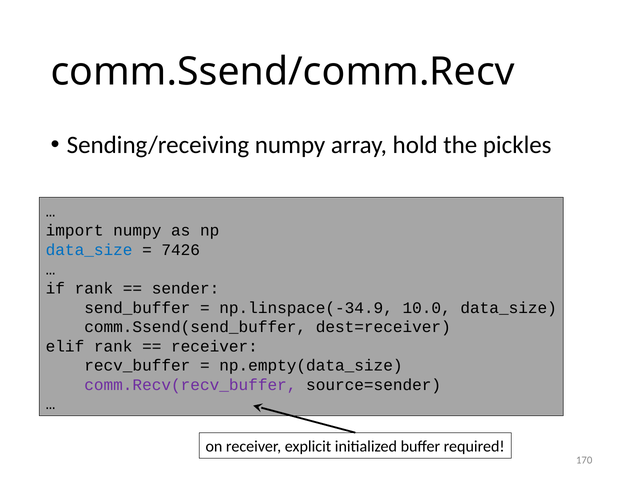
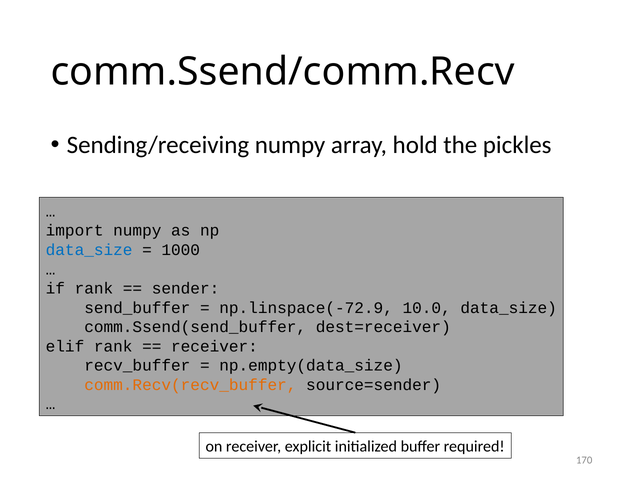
7426: 7426 -> 1000 (181, 250)
np.linspace(-34.9: np.linspace(-34.9 -> np.linspace(-72.9 (306, 308)
comm.Recv(recv_buffer colour: purple -> orange (190, 385)
